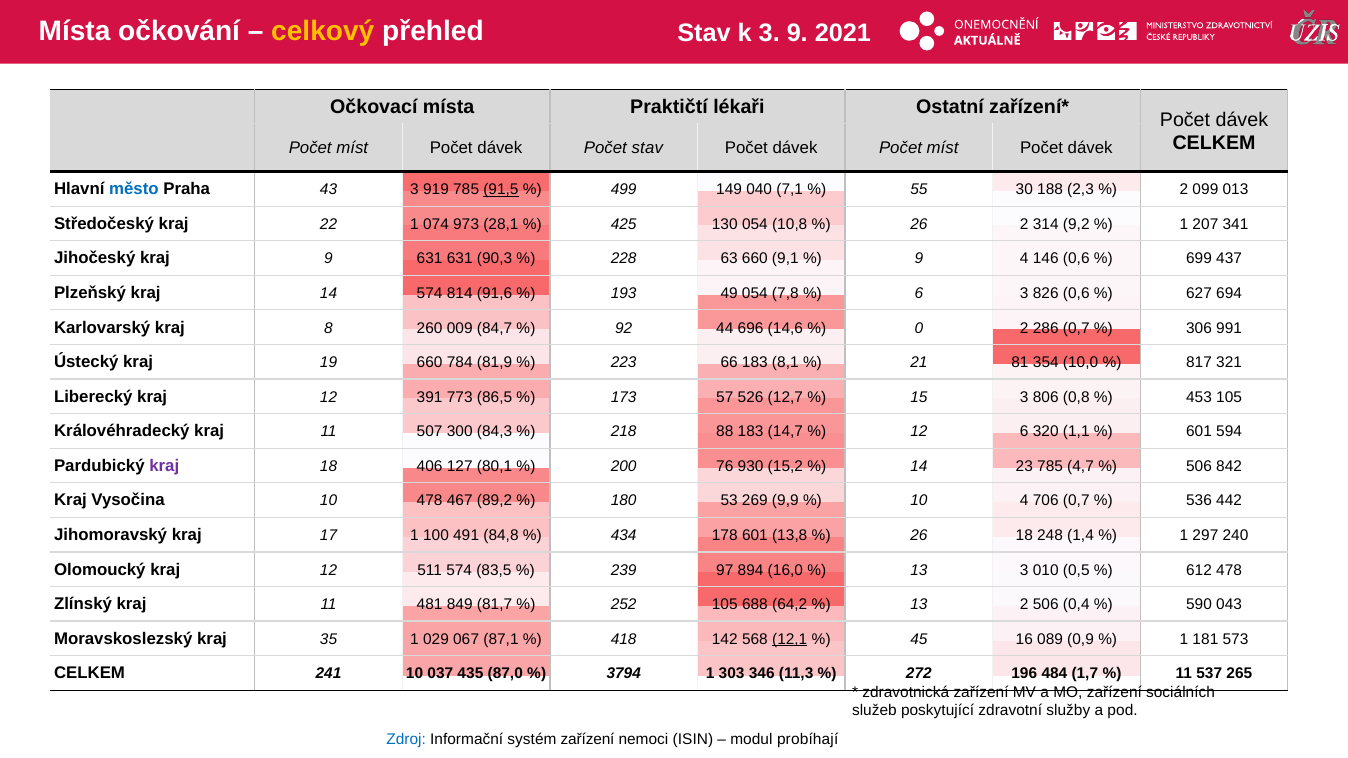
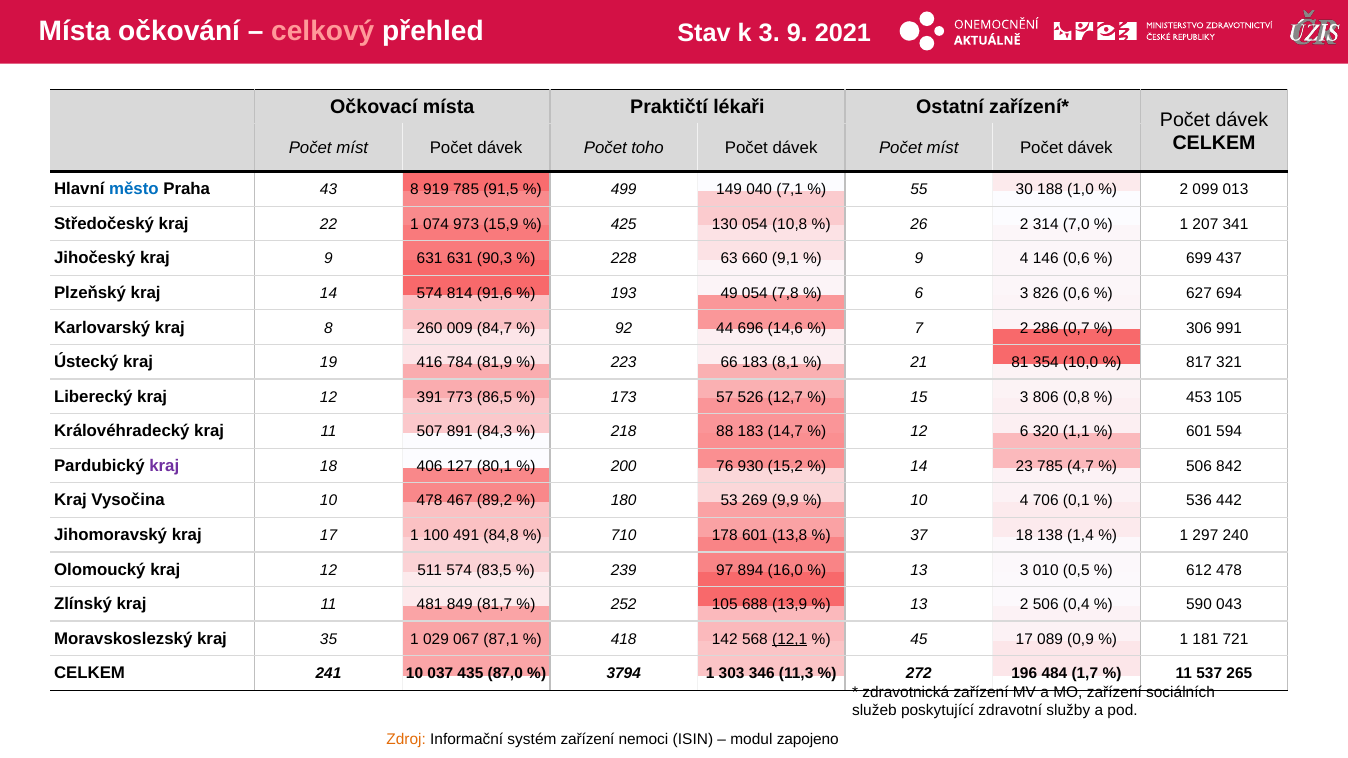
celkový colour: yellow -> pink (323, 32)
Počet stav: stav -> toho (647, 148)
43 3: 3 -> 8 (415, 190)
91,5 underline: present -> none (501, 190)
2,3: 2,3 -> 1,0 (1081, 190)
28,1: 28,1 -> 15,9 (501, 224)
9,2: 9,2 -> 7,0 (1076, 224)
0: 0 -> 7 (919, 328)
19 660: 660 -> 416 (430, 363)
300: 300 -> 891 (460, 432)
706 0,7: 0,7 -> 0,1 (1076, 501)
434: 434 -> 710 (624, 536)
26: 26 -> 37 (919, 536)
248: 248 -> 138 (1050, 536)
64,2: 64,2 -> 13,9 (790, 605)
45 16: 16 -> 17 (1024, 639)
573: 573 -> 721 (1236, 639)
Zdroj colour: blue -> orange (406, 740)
probíhají: probíhají -> zapojeno (808, 740)
